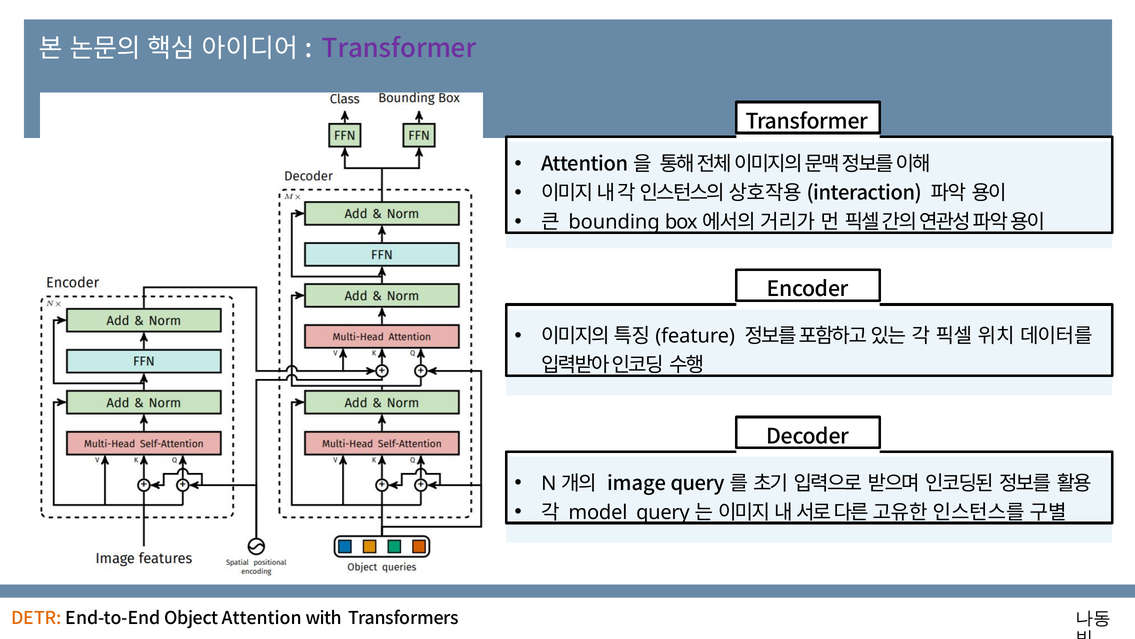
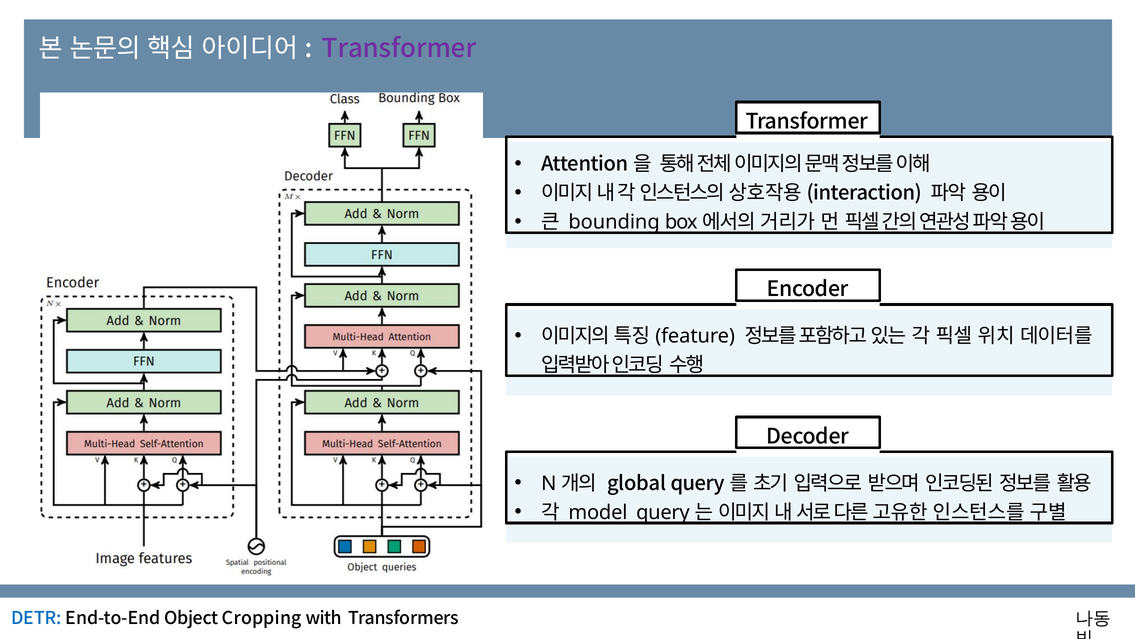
image: image -> global (637, 483)
DETR colour: orange -> blue (36, 618)
Attention: Attention -> Cropping (262, 618)
